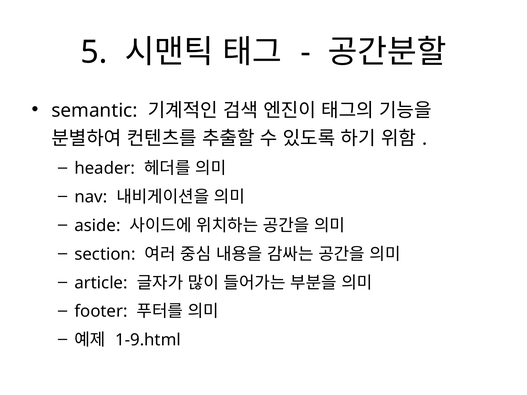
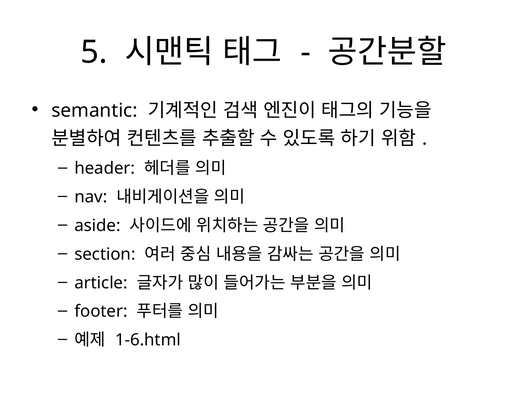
1-9.html: 1-9.html -> 1-6.html (148, 340)
